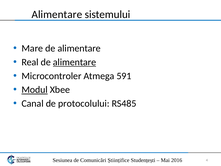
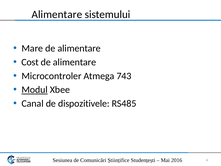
Real: Real -> Cost (30, 62)
alimentare underline: present -> none (75, 62)
591: 591 -> 743 (124, 76)
protocolului: protocolului -> dispozitivele (84, 103)
